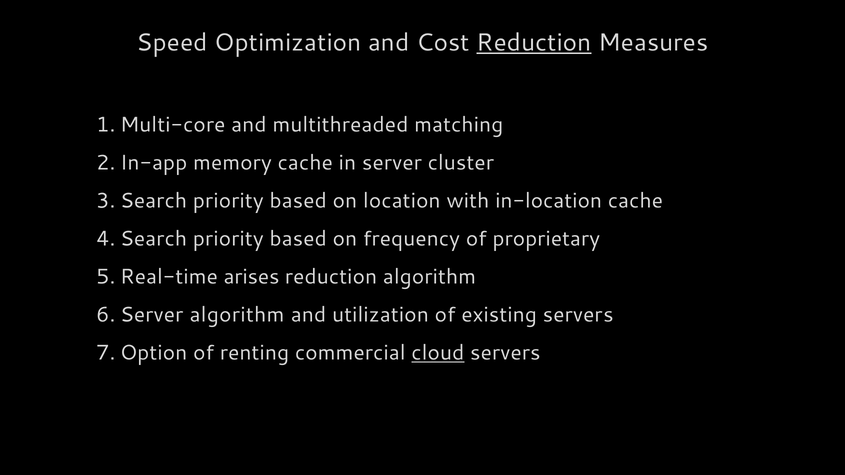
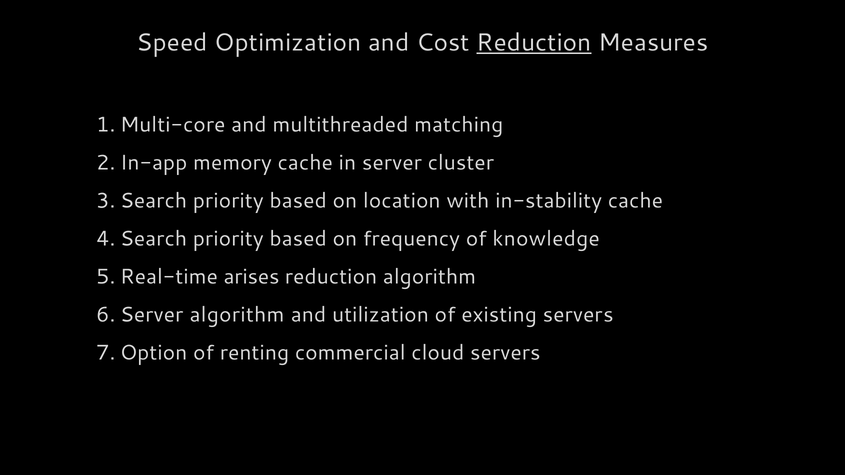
in-location: in-location -> in-stability (549, 201)
proprietary: proprietary -> knowledge (546, 239)
cloud underline: present -> none (438, 353)
